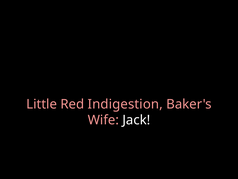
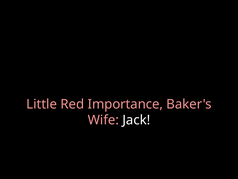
Indigestion: Indigestion -> Importance (125, 104)
